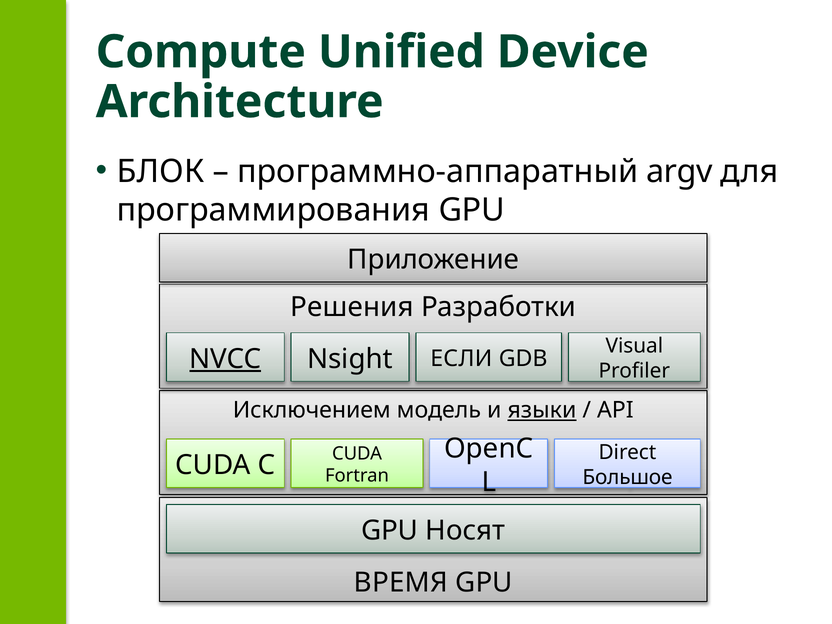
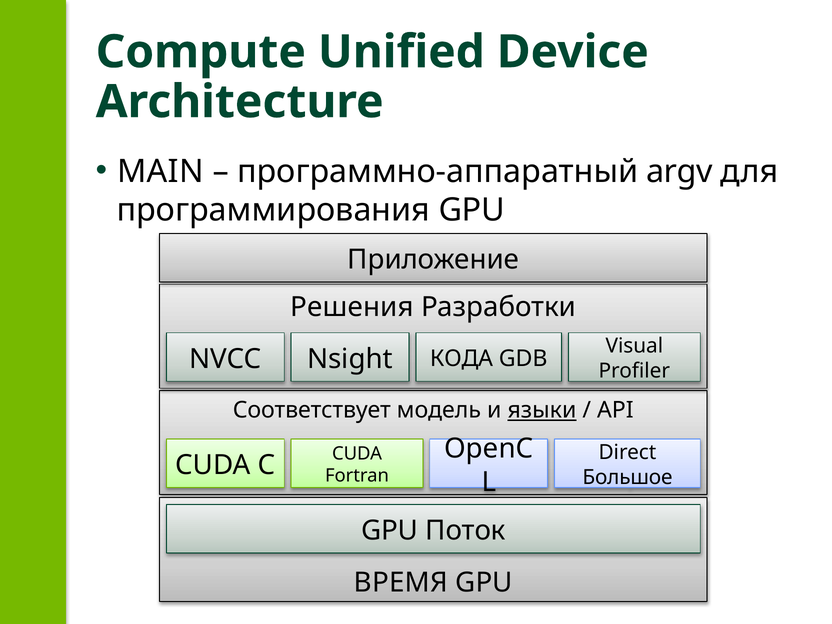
БЛОК: БЛОК -> MAIN (160, 171)
NVCC underline: present -> none (225, 359)
ЕСЛИ: ЕСЛИ -> КОДА (461, 359)
Исключением: Исключением -> Соответствует (312, 410)
Носят: Носят -> Поток (466, 531)
